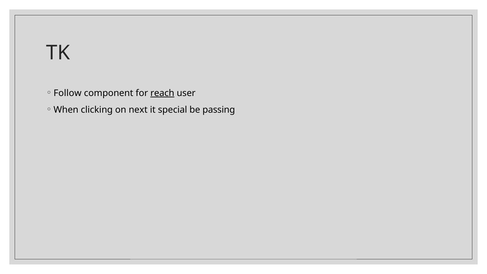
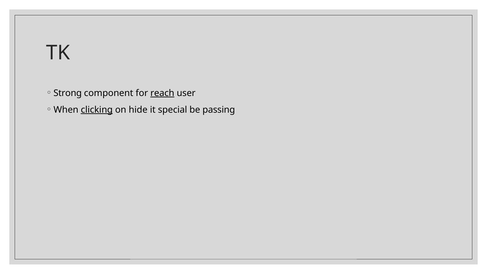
Follow: Follow -> Strong (68, 93)
clicking underline: none -> present (97, 110)
next: next -> hide (138, 110)
